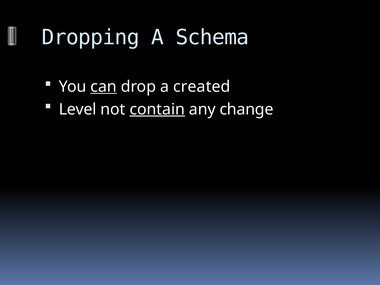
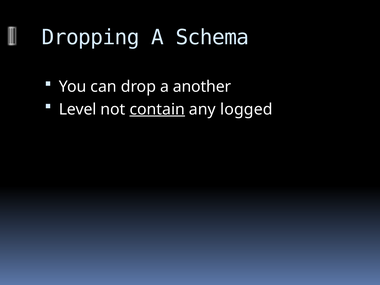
can underline: present -> none (104, 87)
created: created -> another (202, 87)
change: change -> logged (246, 109)
